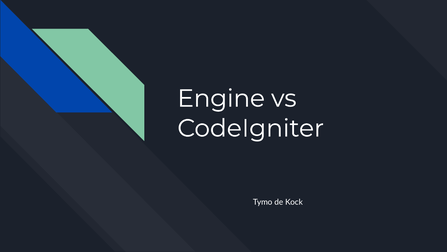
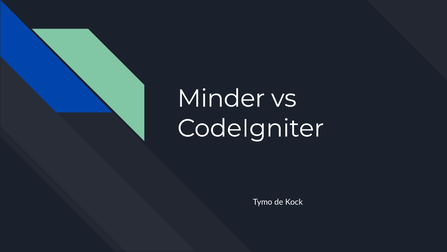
Engine: Engine -> Minder (221, 98)
